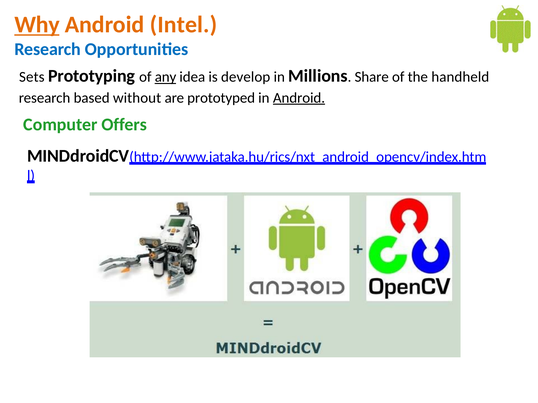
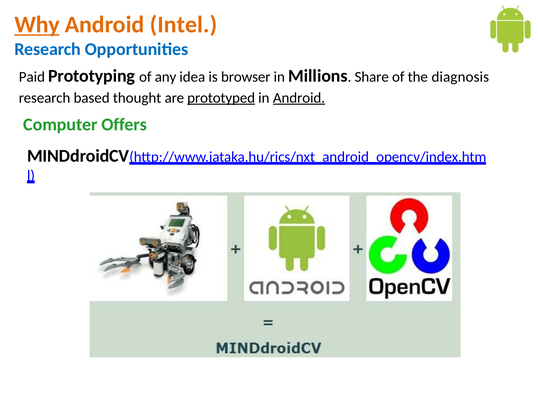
Sets: Sets -> Paid (32, 77)
any underline: present -> none (166, 77)
develop: develop -> browser (246, 77)
handheld: handheld -> diagnosis (460, 77)
without: without -> thought (137, 98)
prototyped underline: none -> present (221, 98)
